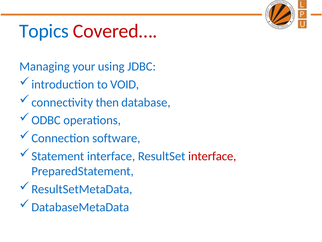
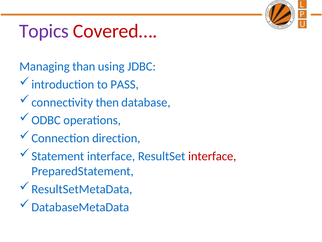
Topics colour: blue -> purple (44, 31)
your: your -> than (84, 66)
VOID: VOID -> PASS (125, 84)
software: software -> direction (116, 138)
